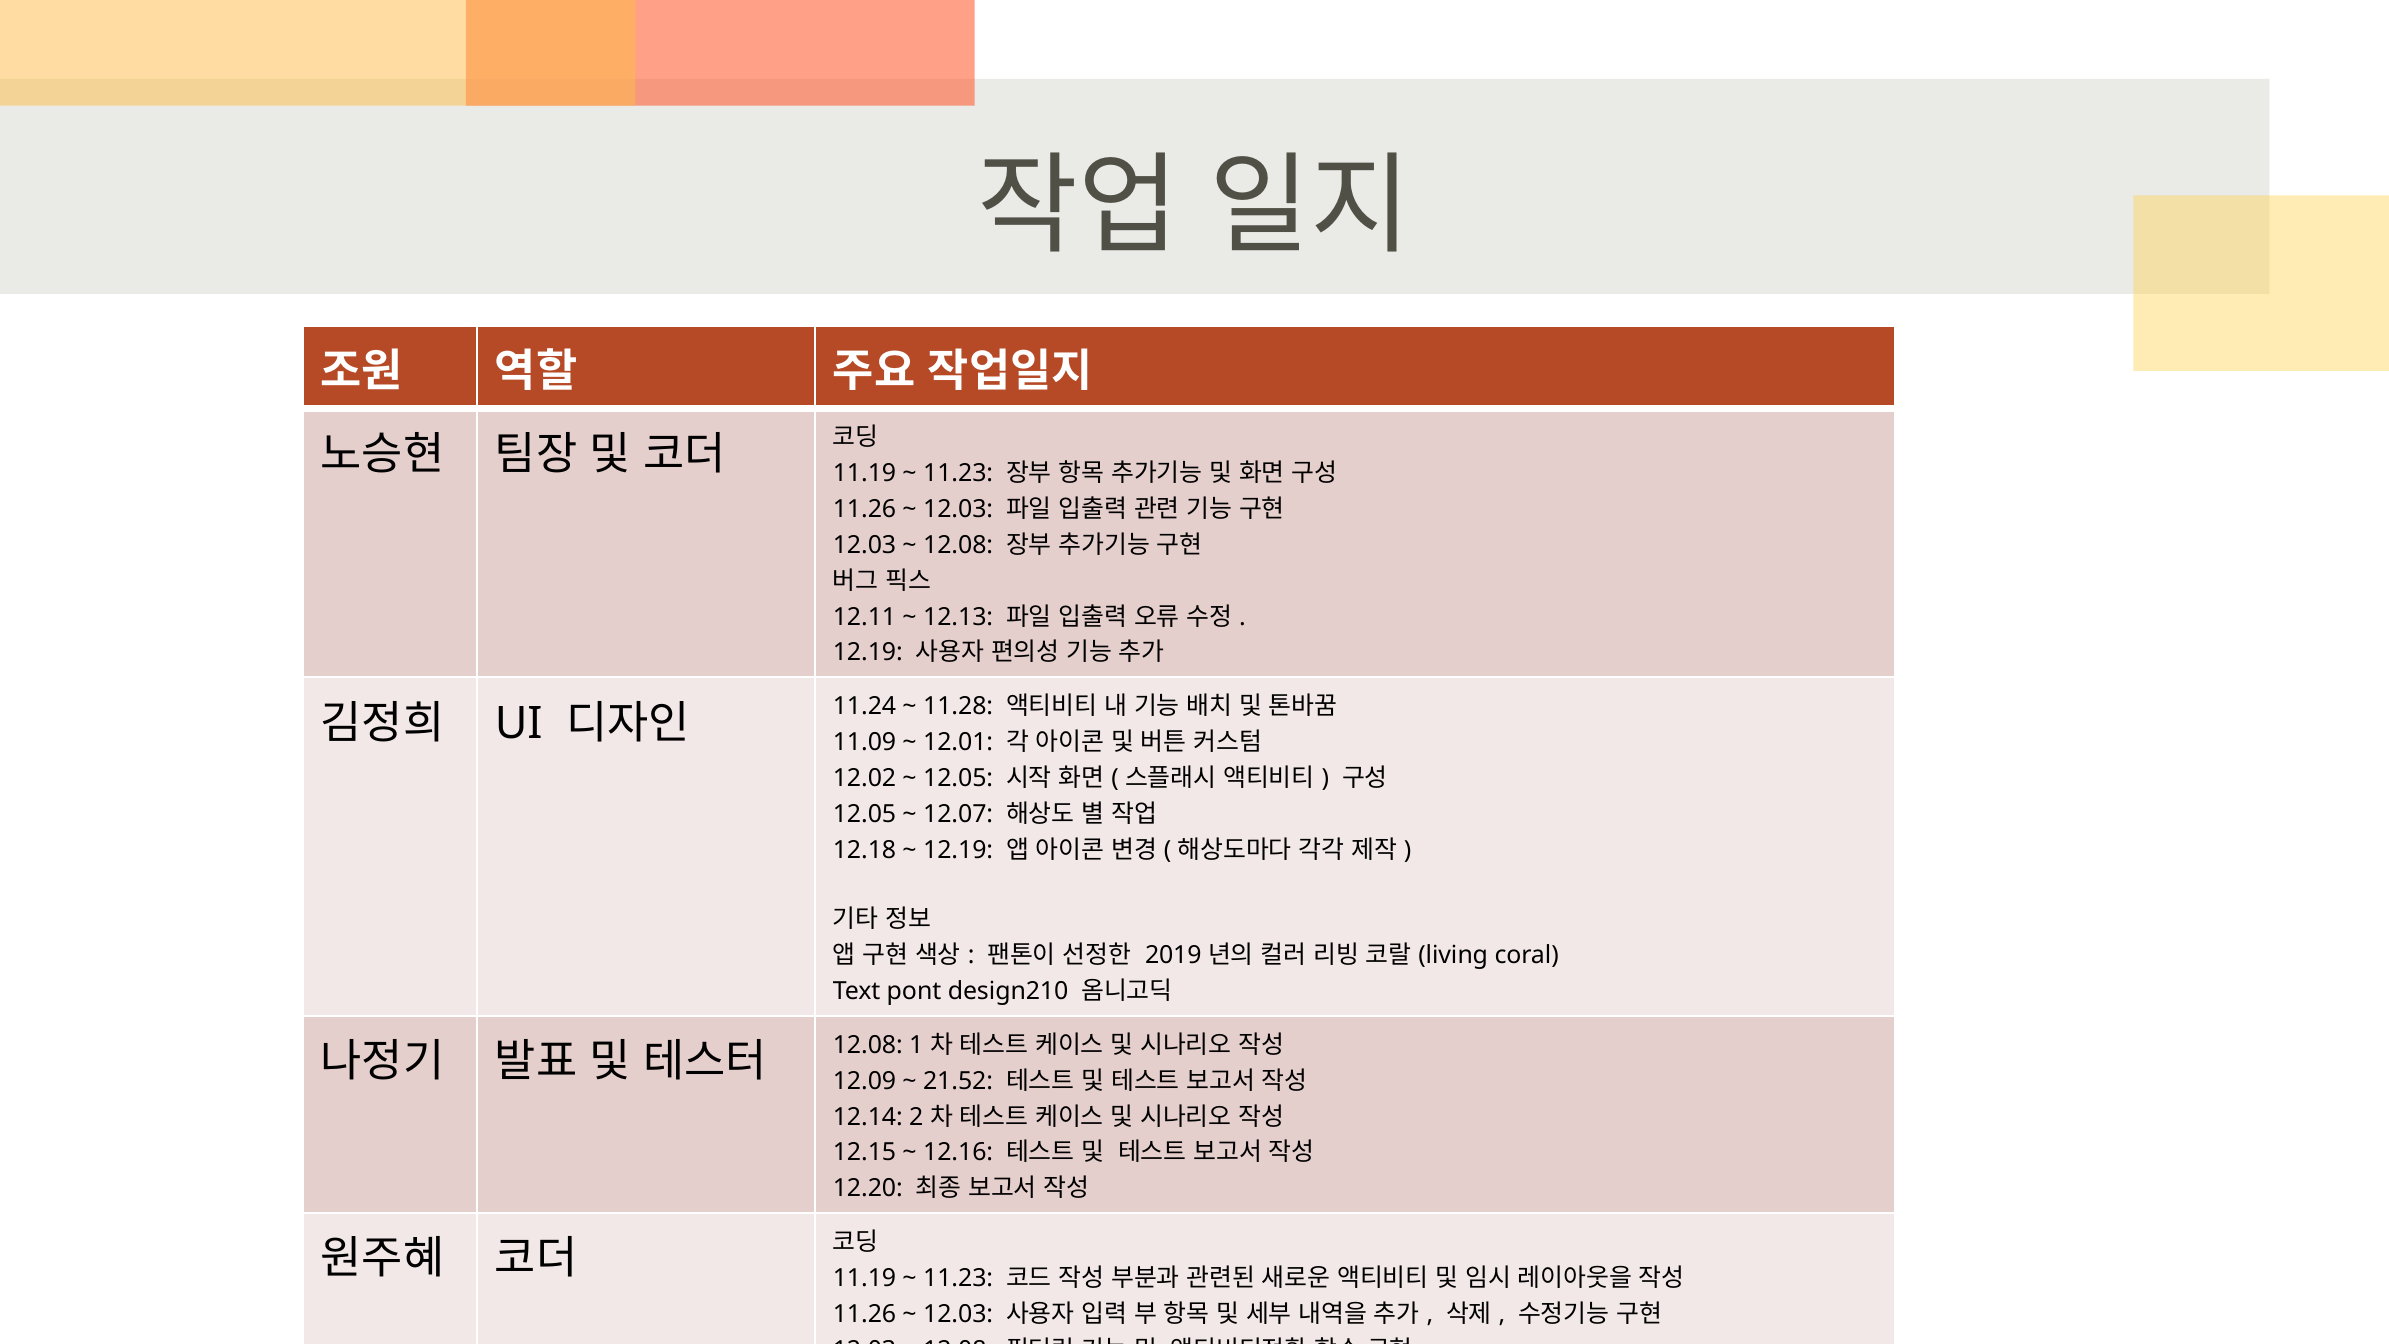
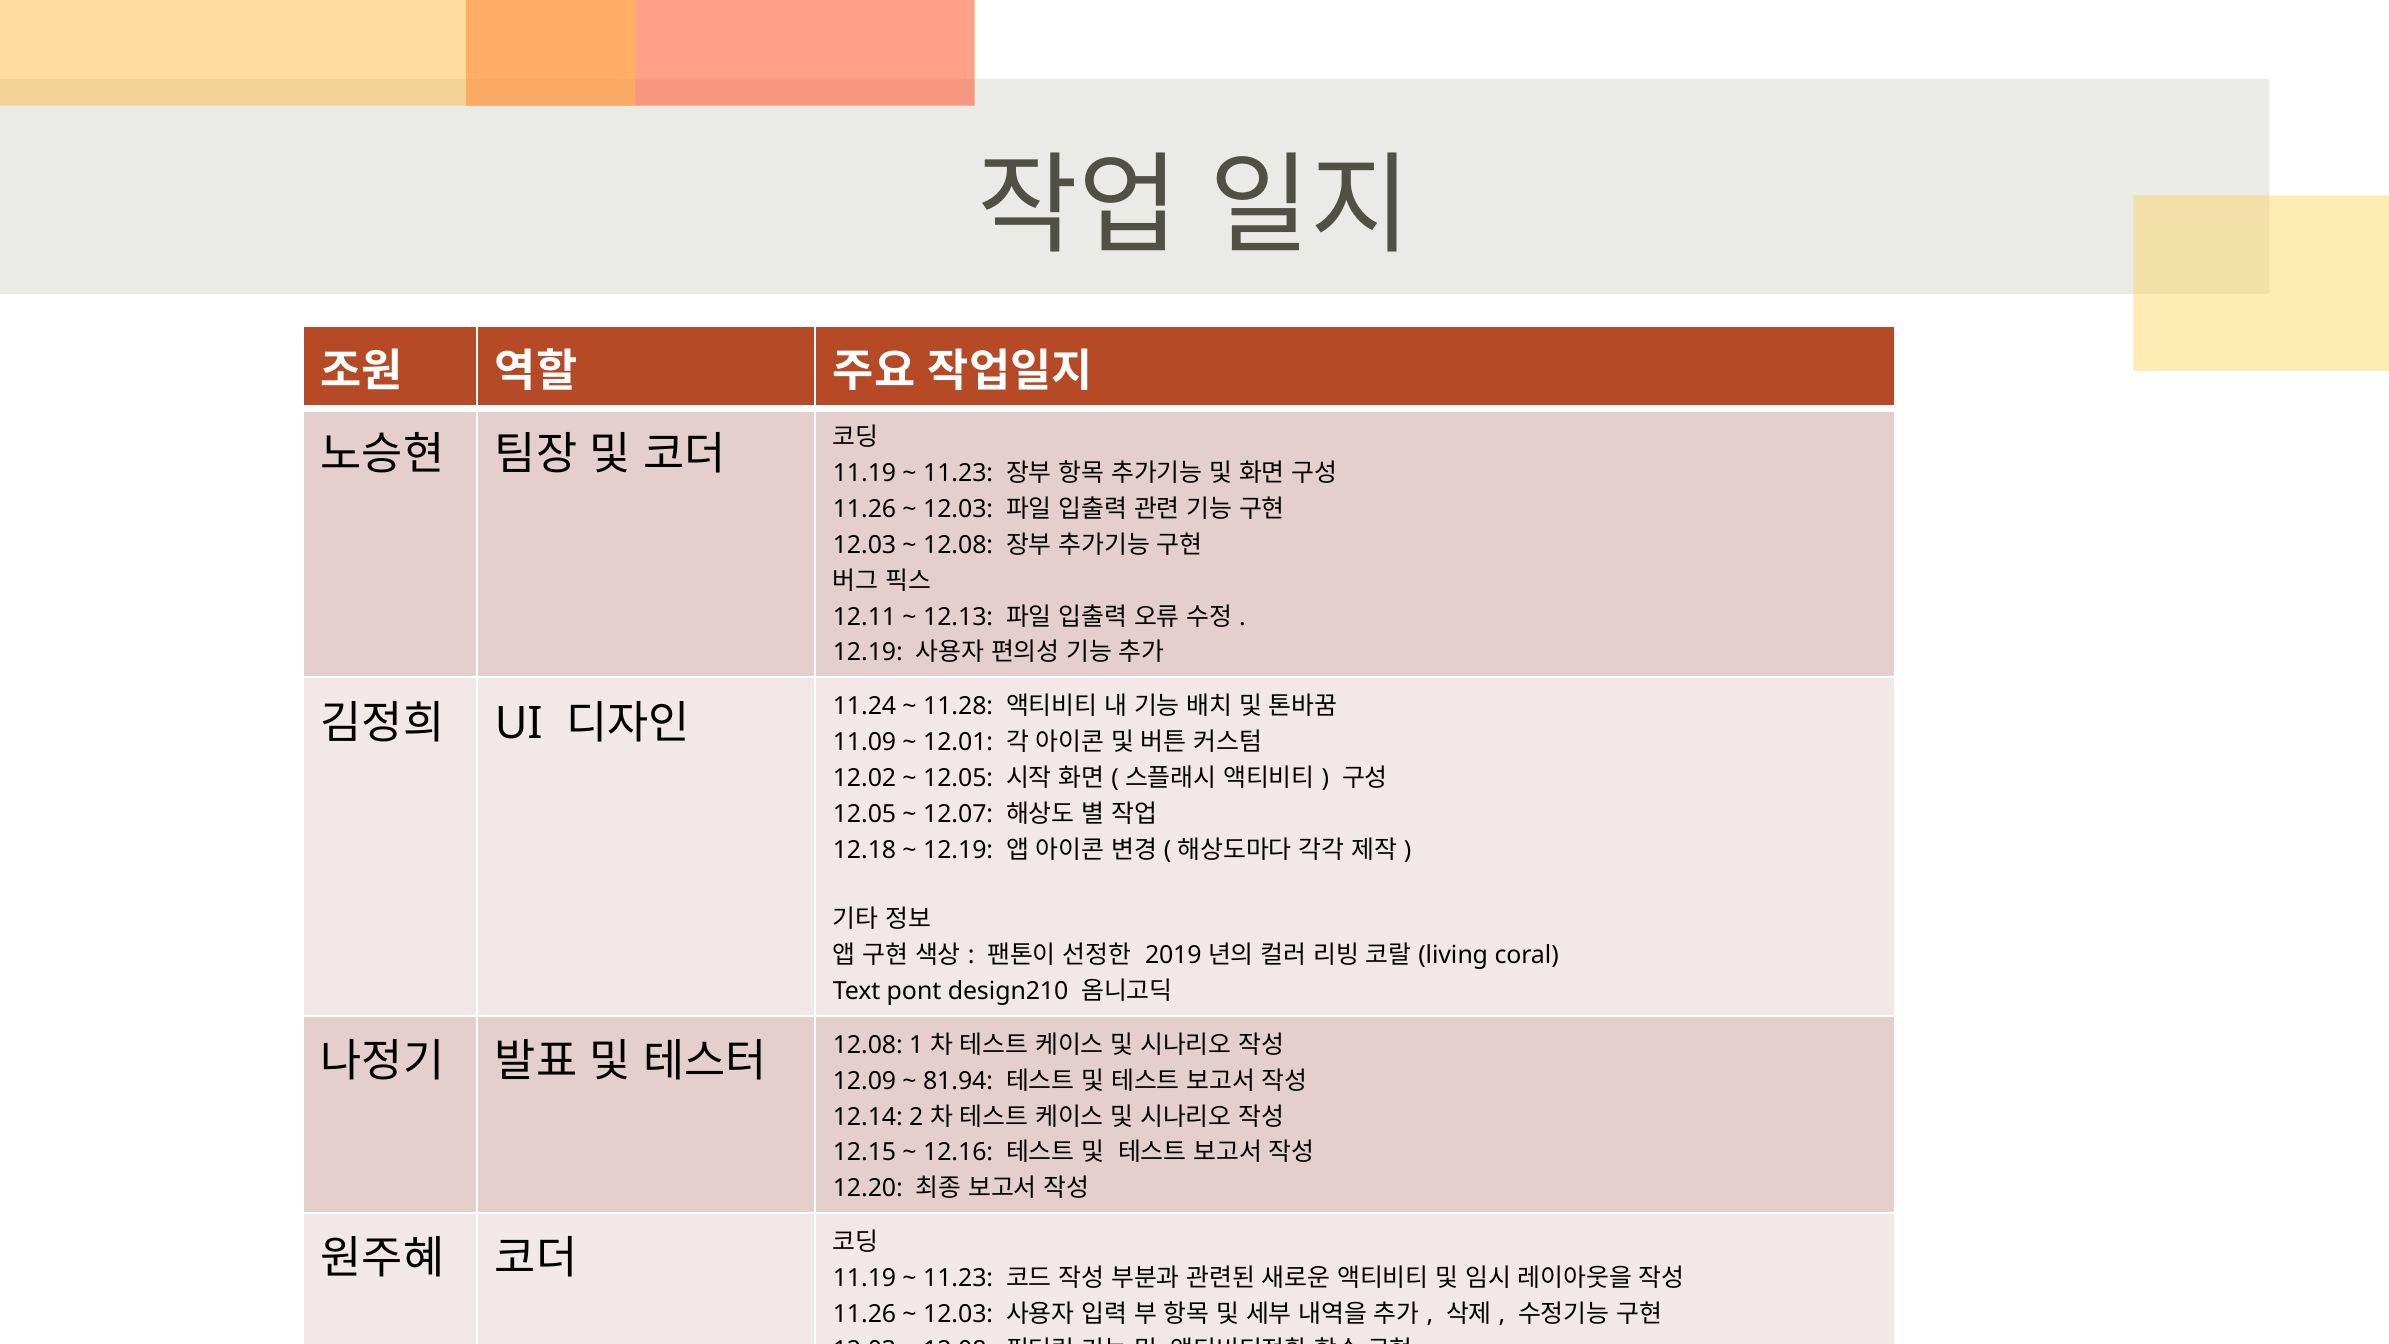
21.52: 21.52 -> 81.94 (958, 1081)
